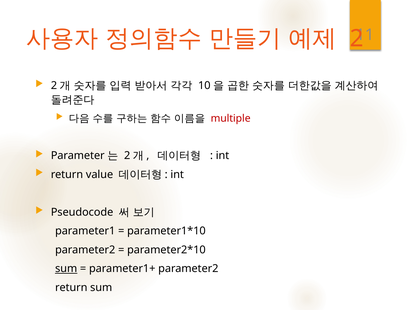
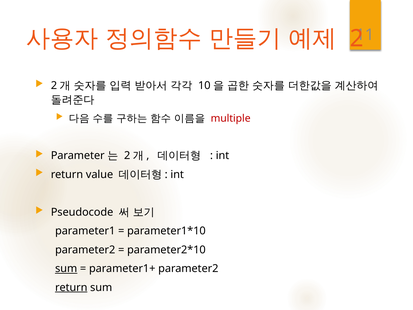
return underline: none -> present (71, 287)
